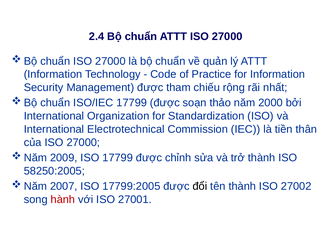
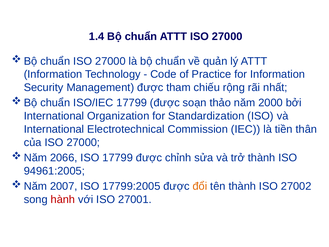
2.4: 2.4 -> 1.4 (97, 36)
2009: 2009 -> 2066 (64, 158)
58250:2005: 58250:2005 -> 94961:2005 (54, 171)
đổi colour: black -> orange (200, 186)
